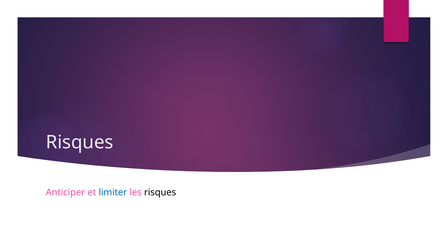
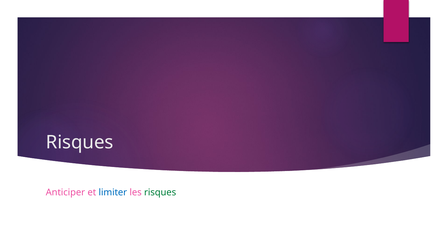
risques colour: black -> green (160, 193)
